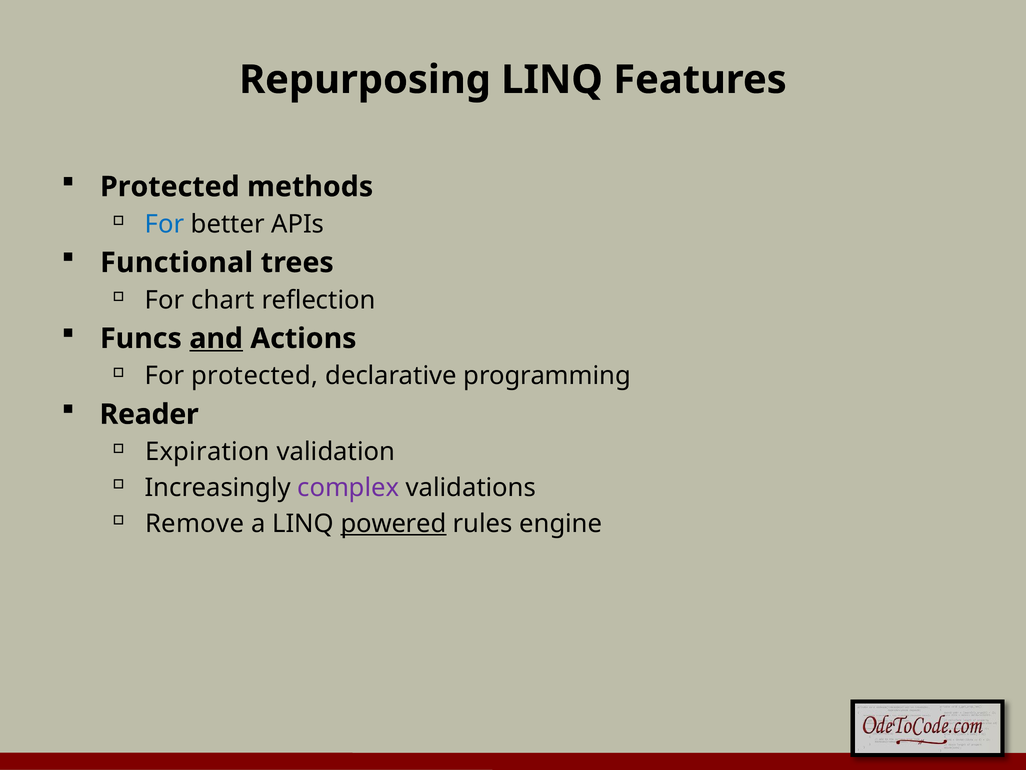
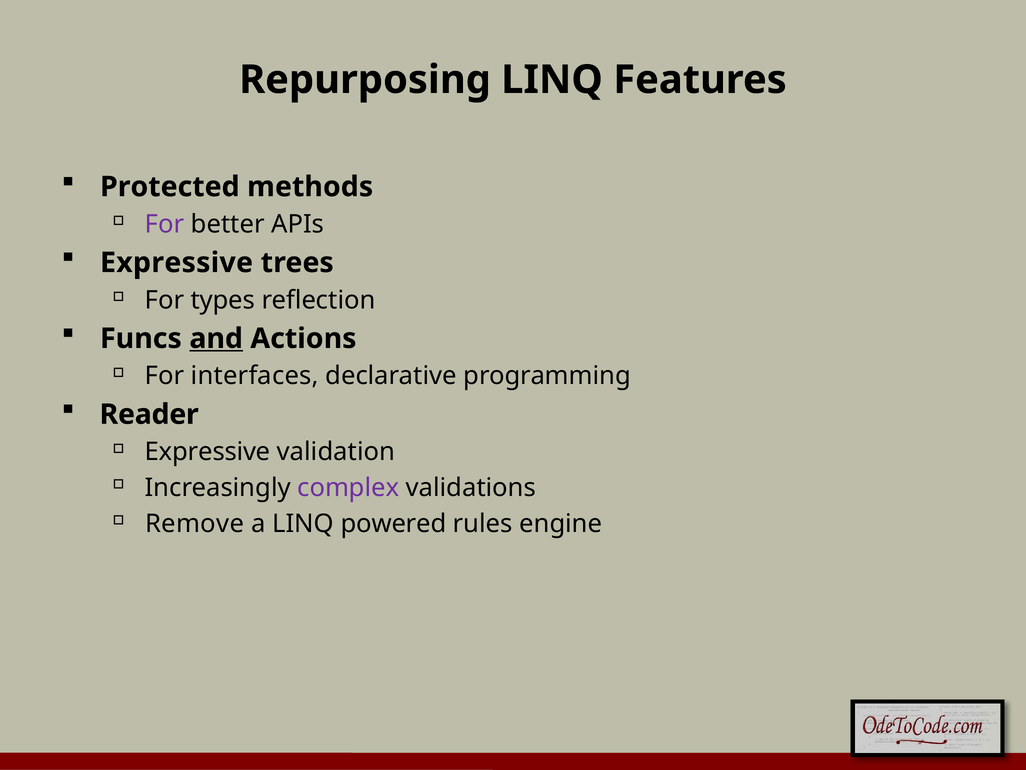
For colour: blue -> purple (165, 224)
Functional: Functional -> Expressive (177, 263)
chart: chart -> types (223, 300)
For protected: protected -> interfaces (255, 376)
Expiration: Expiration -> Expressive (208, 452)
powered underline: present -> none (394, 523)
